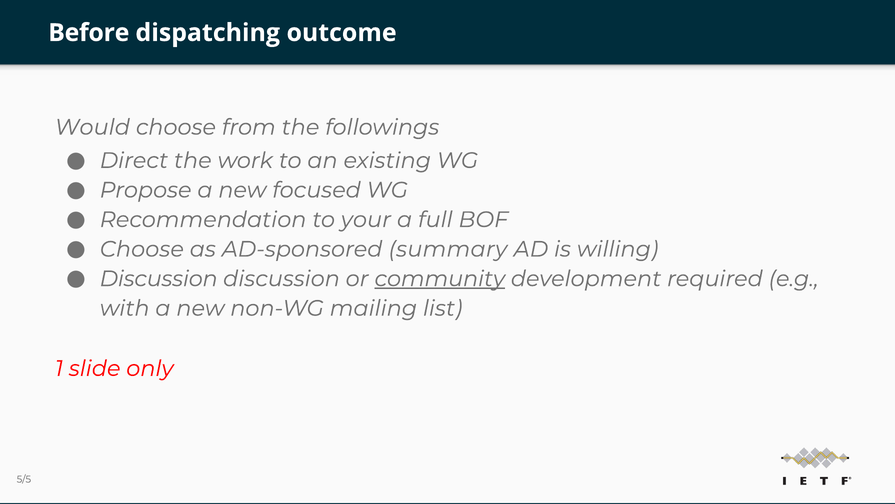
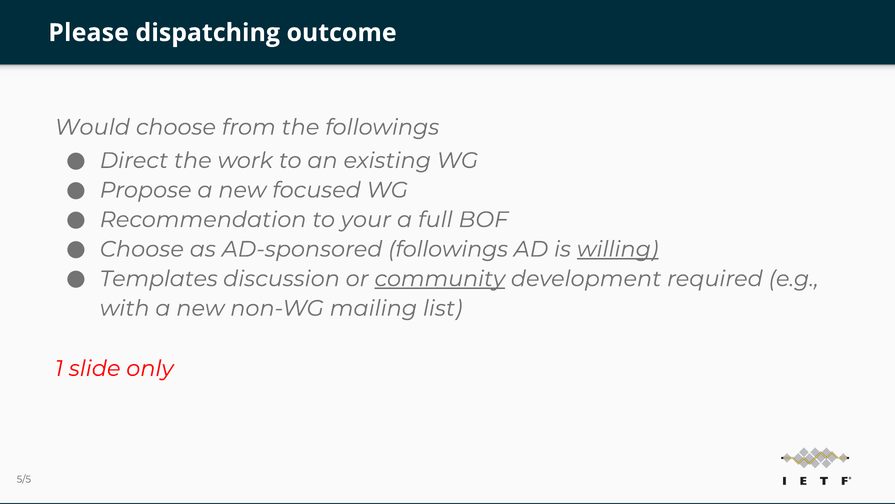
Before: Before -> Please (89, 33)
AD-sponsored summary: summary -> followings (448, 249)
willing underline: none -> present (618, 249)
Discussion: Discussion -> Templates (159, 278)
